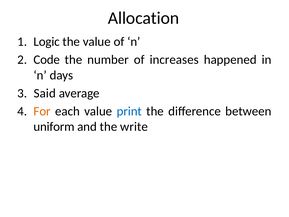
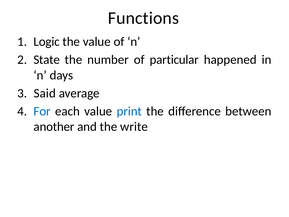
Allocation: Allocation -> Functions (143, 18)
Code: Code -> State (47, 60)
increases: increases -> particular (174, 60)
For colour: orange -> blue (42, 111)
uniform: uniform -> another (54, 127)
